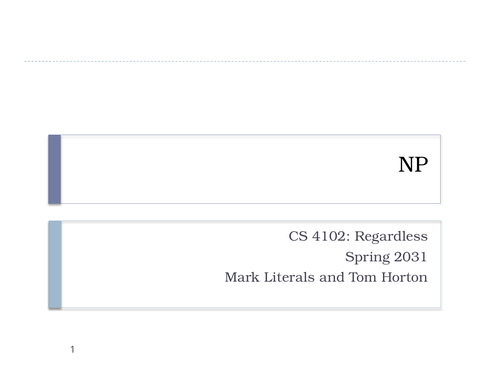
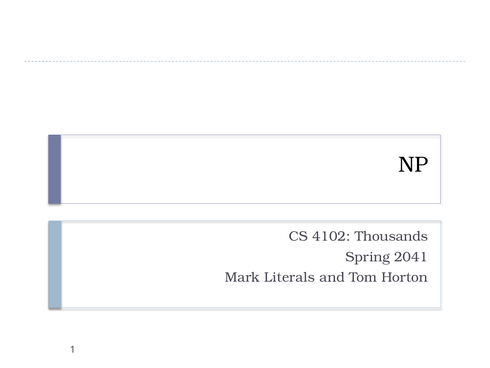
Regardless: Regardless -> Thousands (391, 236)
2031: 2031 -> 2041 (411, 257)
